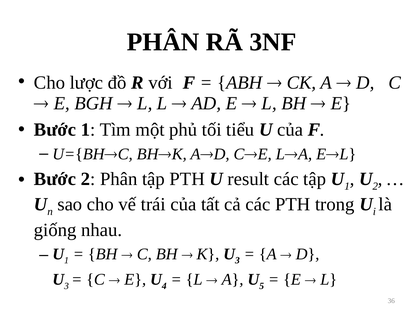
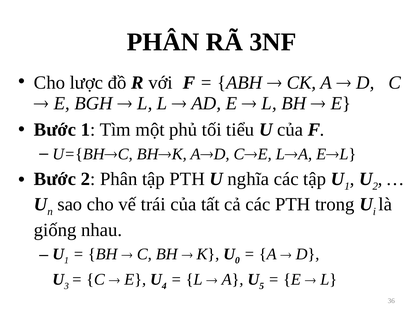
result: result -> nghĩa (248, 179)
K U 3: 3 -> 0 (237, 260)
